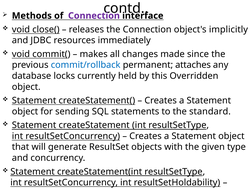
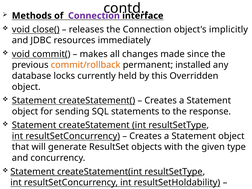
commit/rollback colour: blue -> orange (86, 65)
attaches: attaches -> installed (193, 65)
standard: standard -> response (210, 111)
